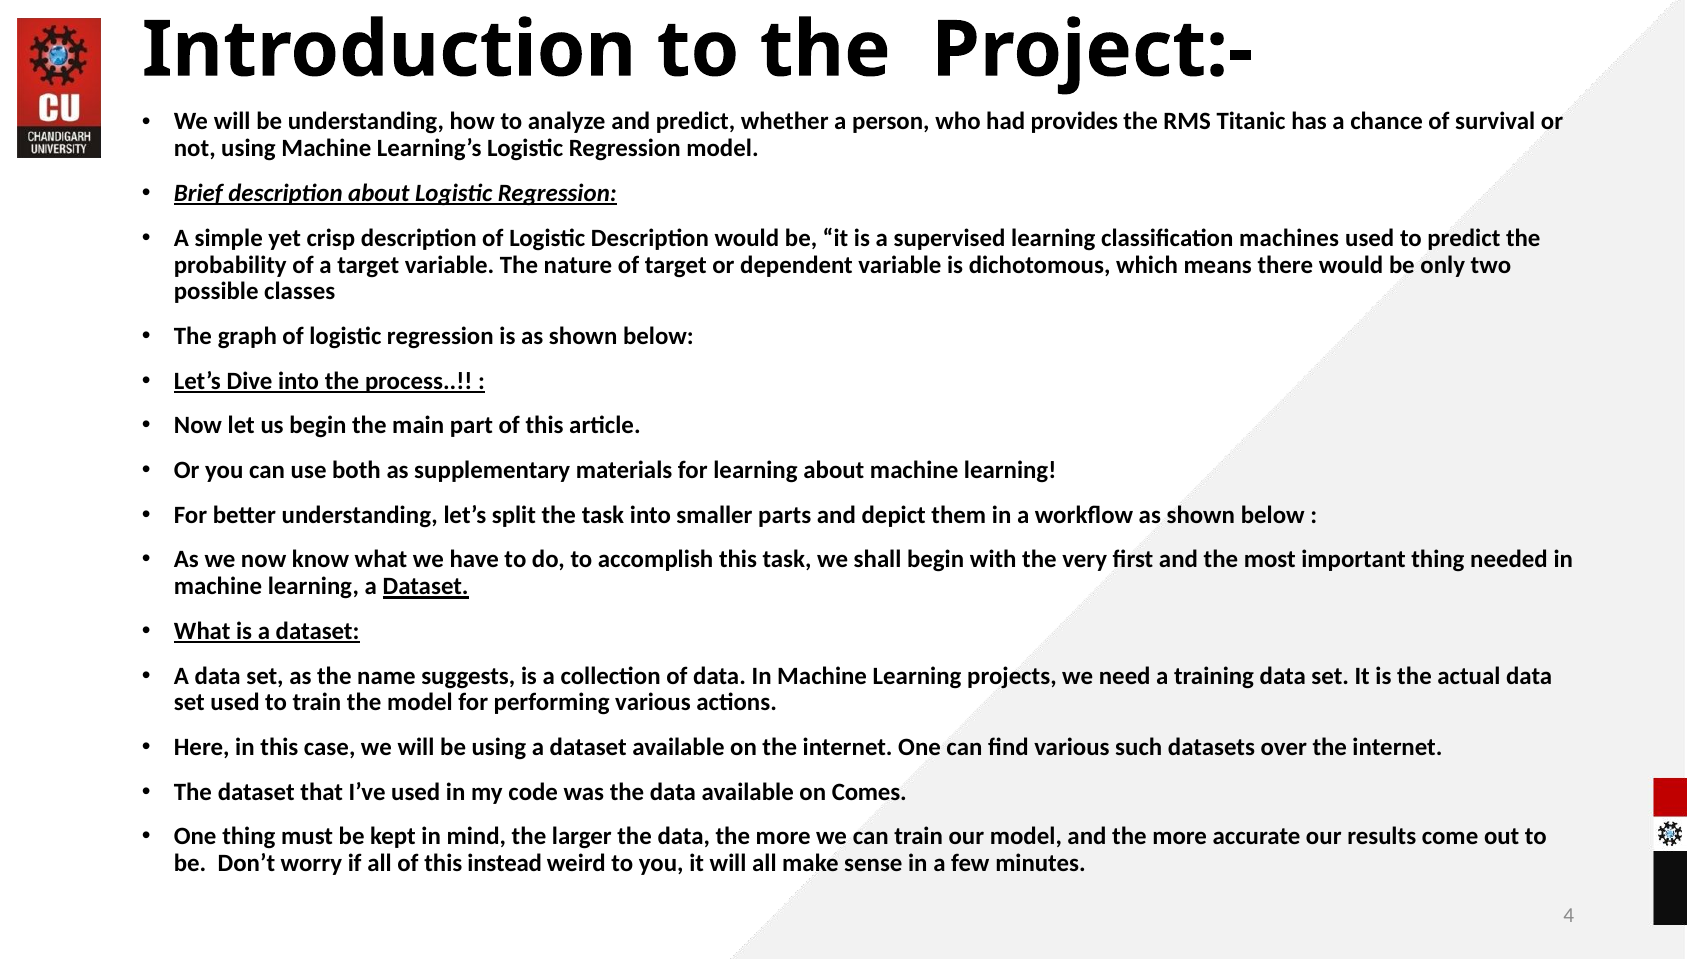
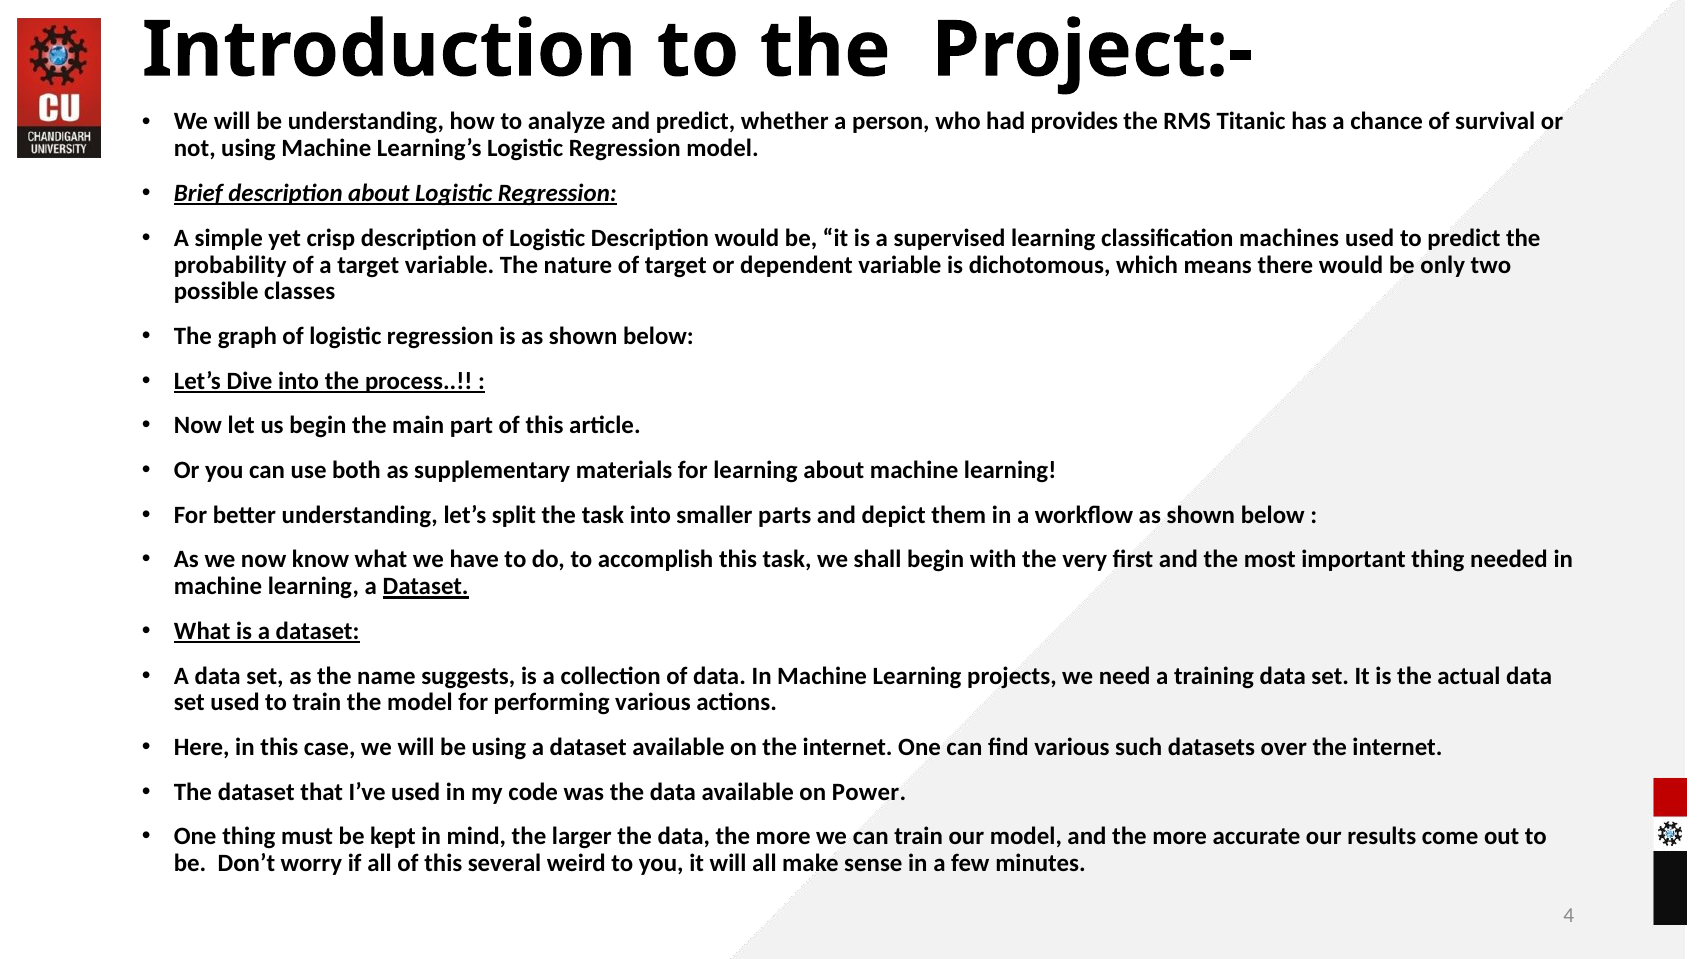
Comes: Comes -> Power (869, 792)
instead: instead -> several (505, 863)
